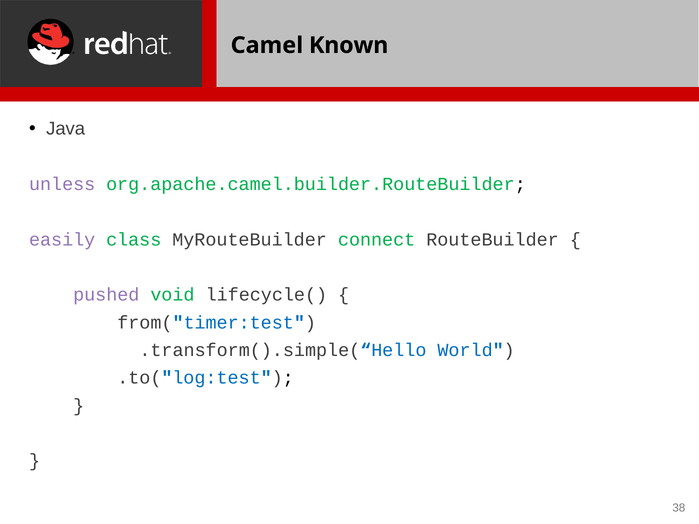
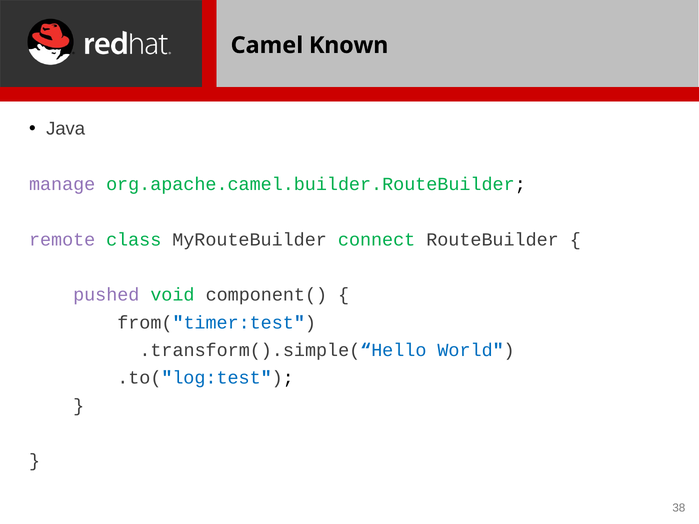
unless: unless -> manage (62, 184)
easily: easily -> remote (62, 240)
lifecycle(: lifecycle( -> component( (266, 295)
